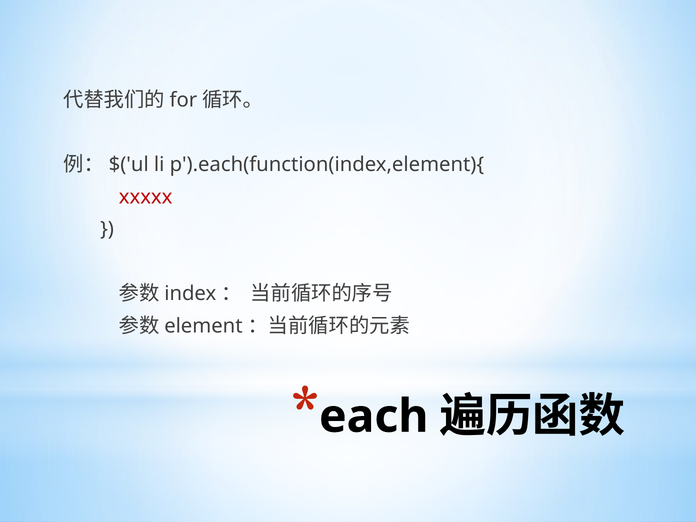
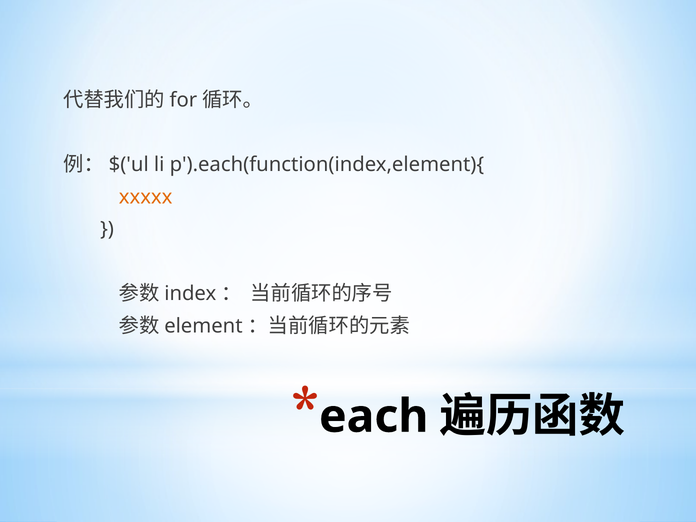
xxxxx colour: red -> orange (146, 197)
